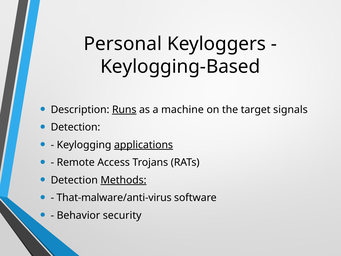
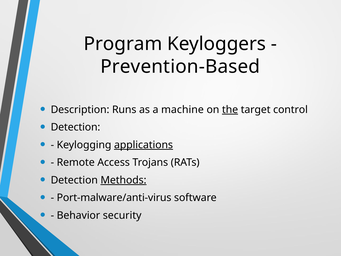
Personal: Personal -> Program (123, 44)
Keylogging-Based: Keylogging-Based -> Prevention-Based (180, 67)
Runs underline: present -> none (124, 109)
the underline: none -> present (230, 109)
signals: signals -> control (290, 109)
That-malware/anti-virus: That-malware/anti-virus -> Port-malware/anti-virus (114, 198)
